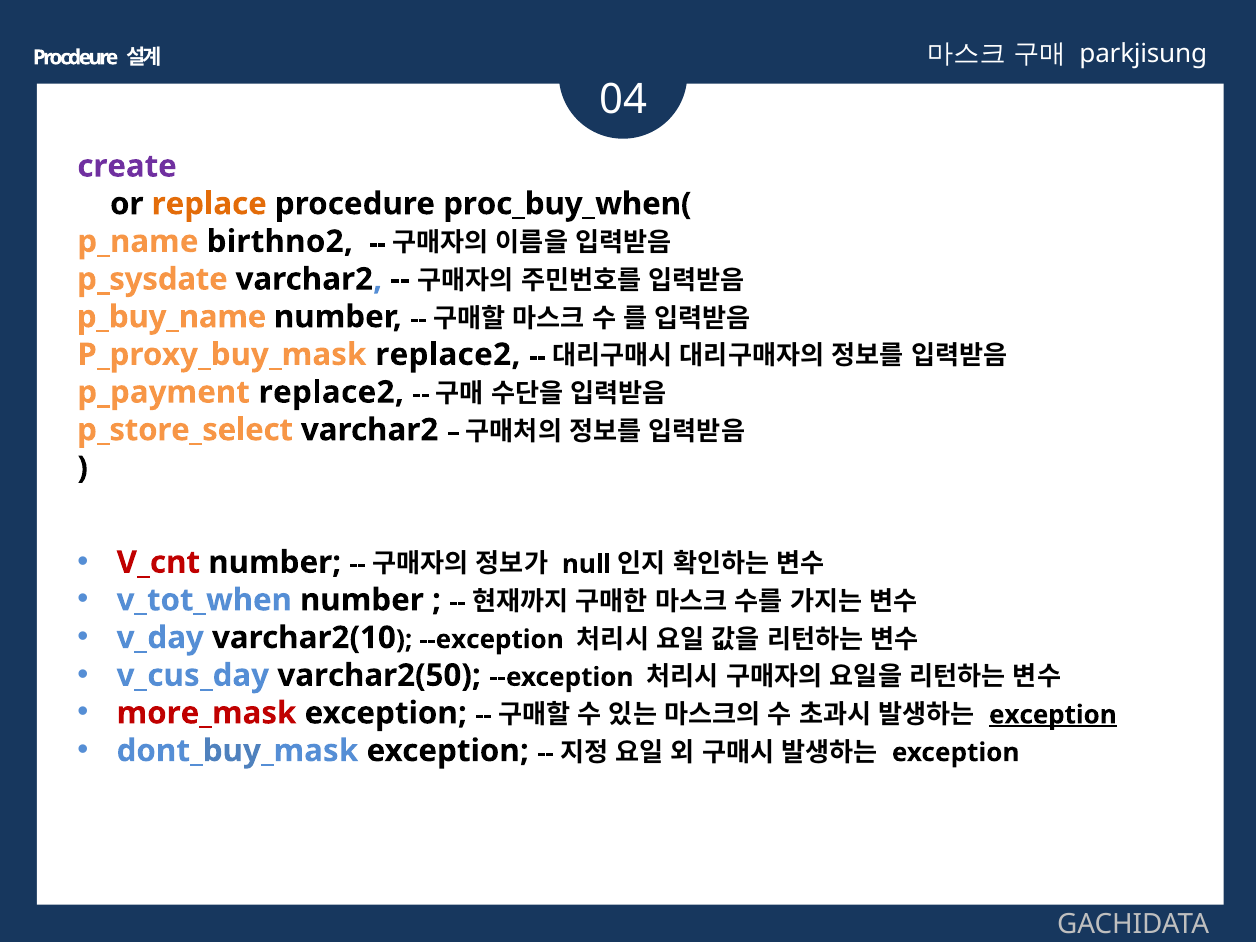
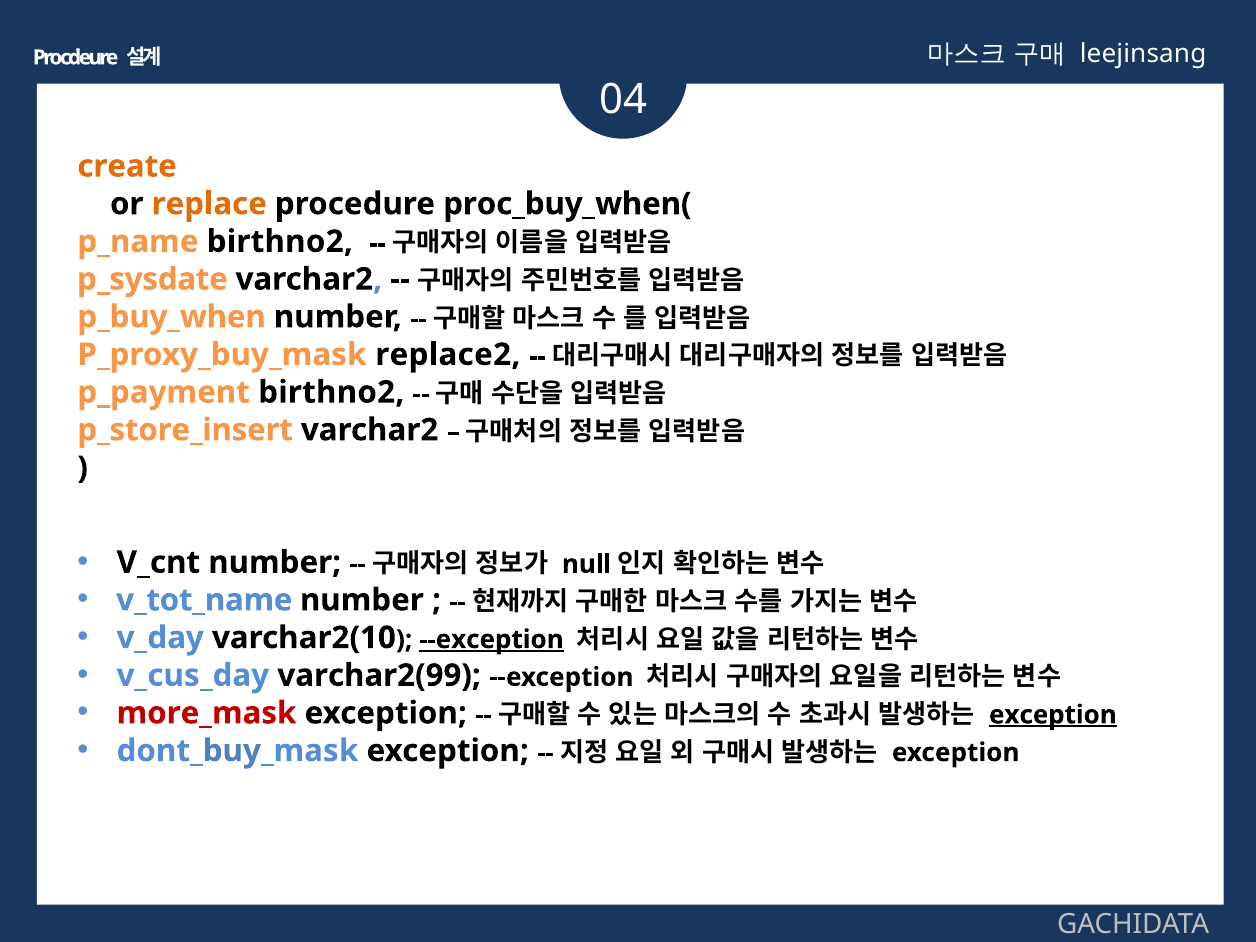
parkjisung: parkjisung -> leejinsang (1143, 54)
create colour: purple -> orange (127, 166)
p_buy_name: p_buy_name -> p_buy_when (172, 317)
p_payment replace2: replace2 -> birthno2 (331, 392)
p_store_select: p_store_select -> p_store_insert (185, 430)
V_cnt colour: red -> black (158, 562)
v_tot_when: v_tot_when -> v_tot_name (204, 600)
--exception underline: none -> present (491, 639)
varchar2(50: varchar2(50 -> varchar2(99 (379, 675)
